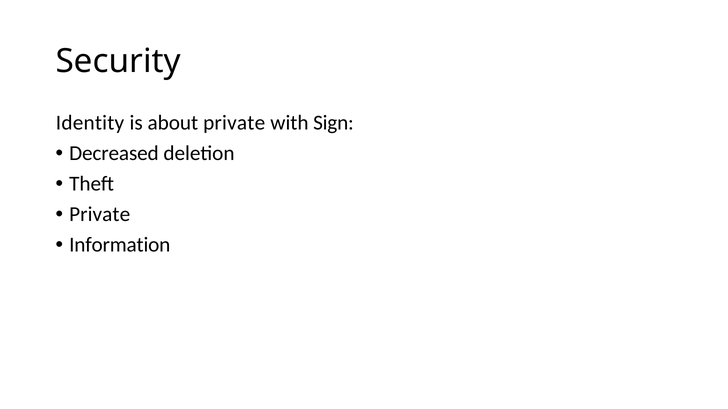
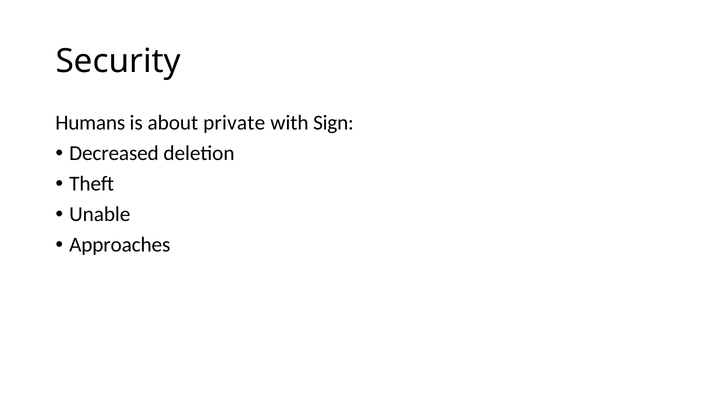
Identity: Identity -> Humans (90, 123)
Private: Private -> Unable (100, 215)
Information: Information -> Approaches (120, 245)
